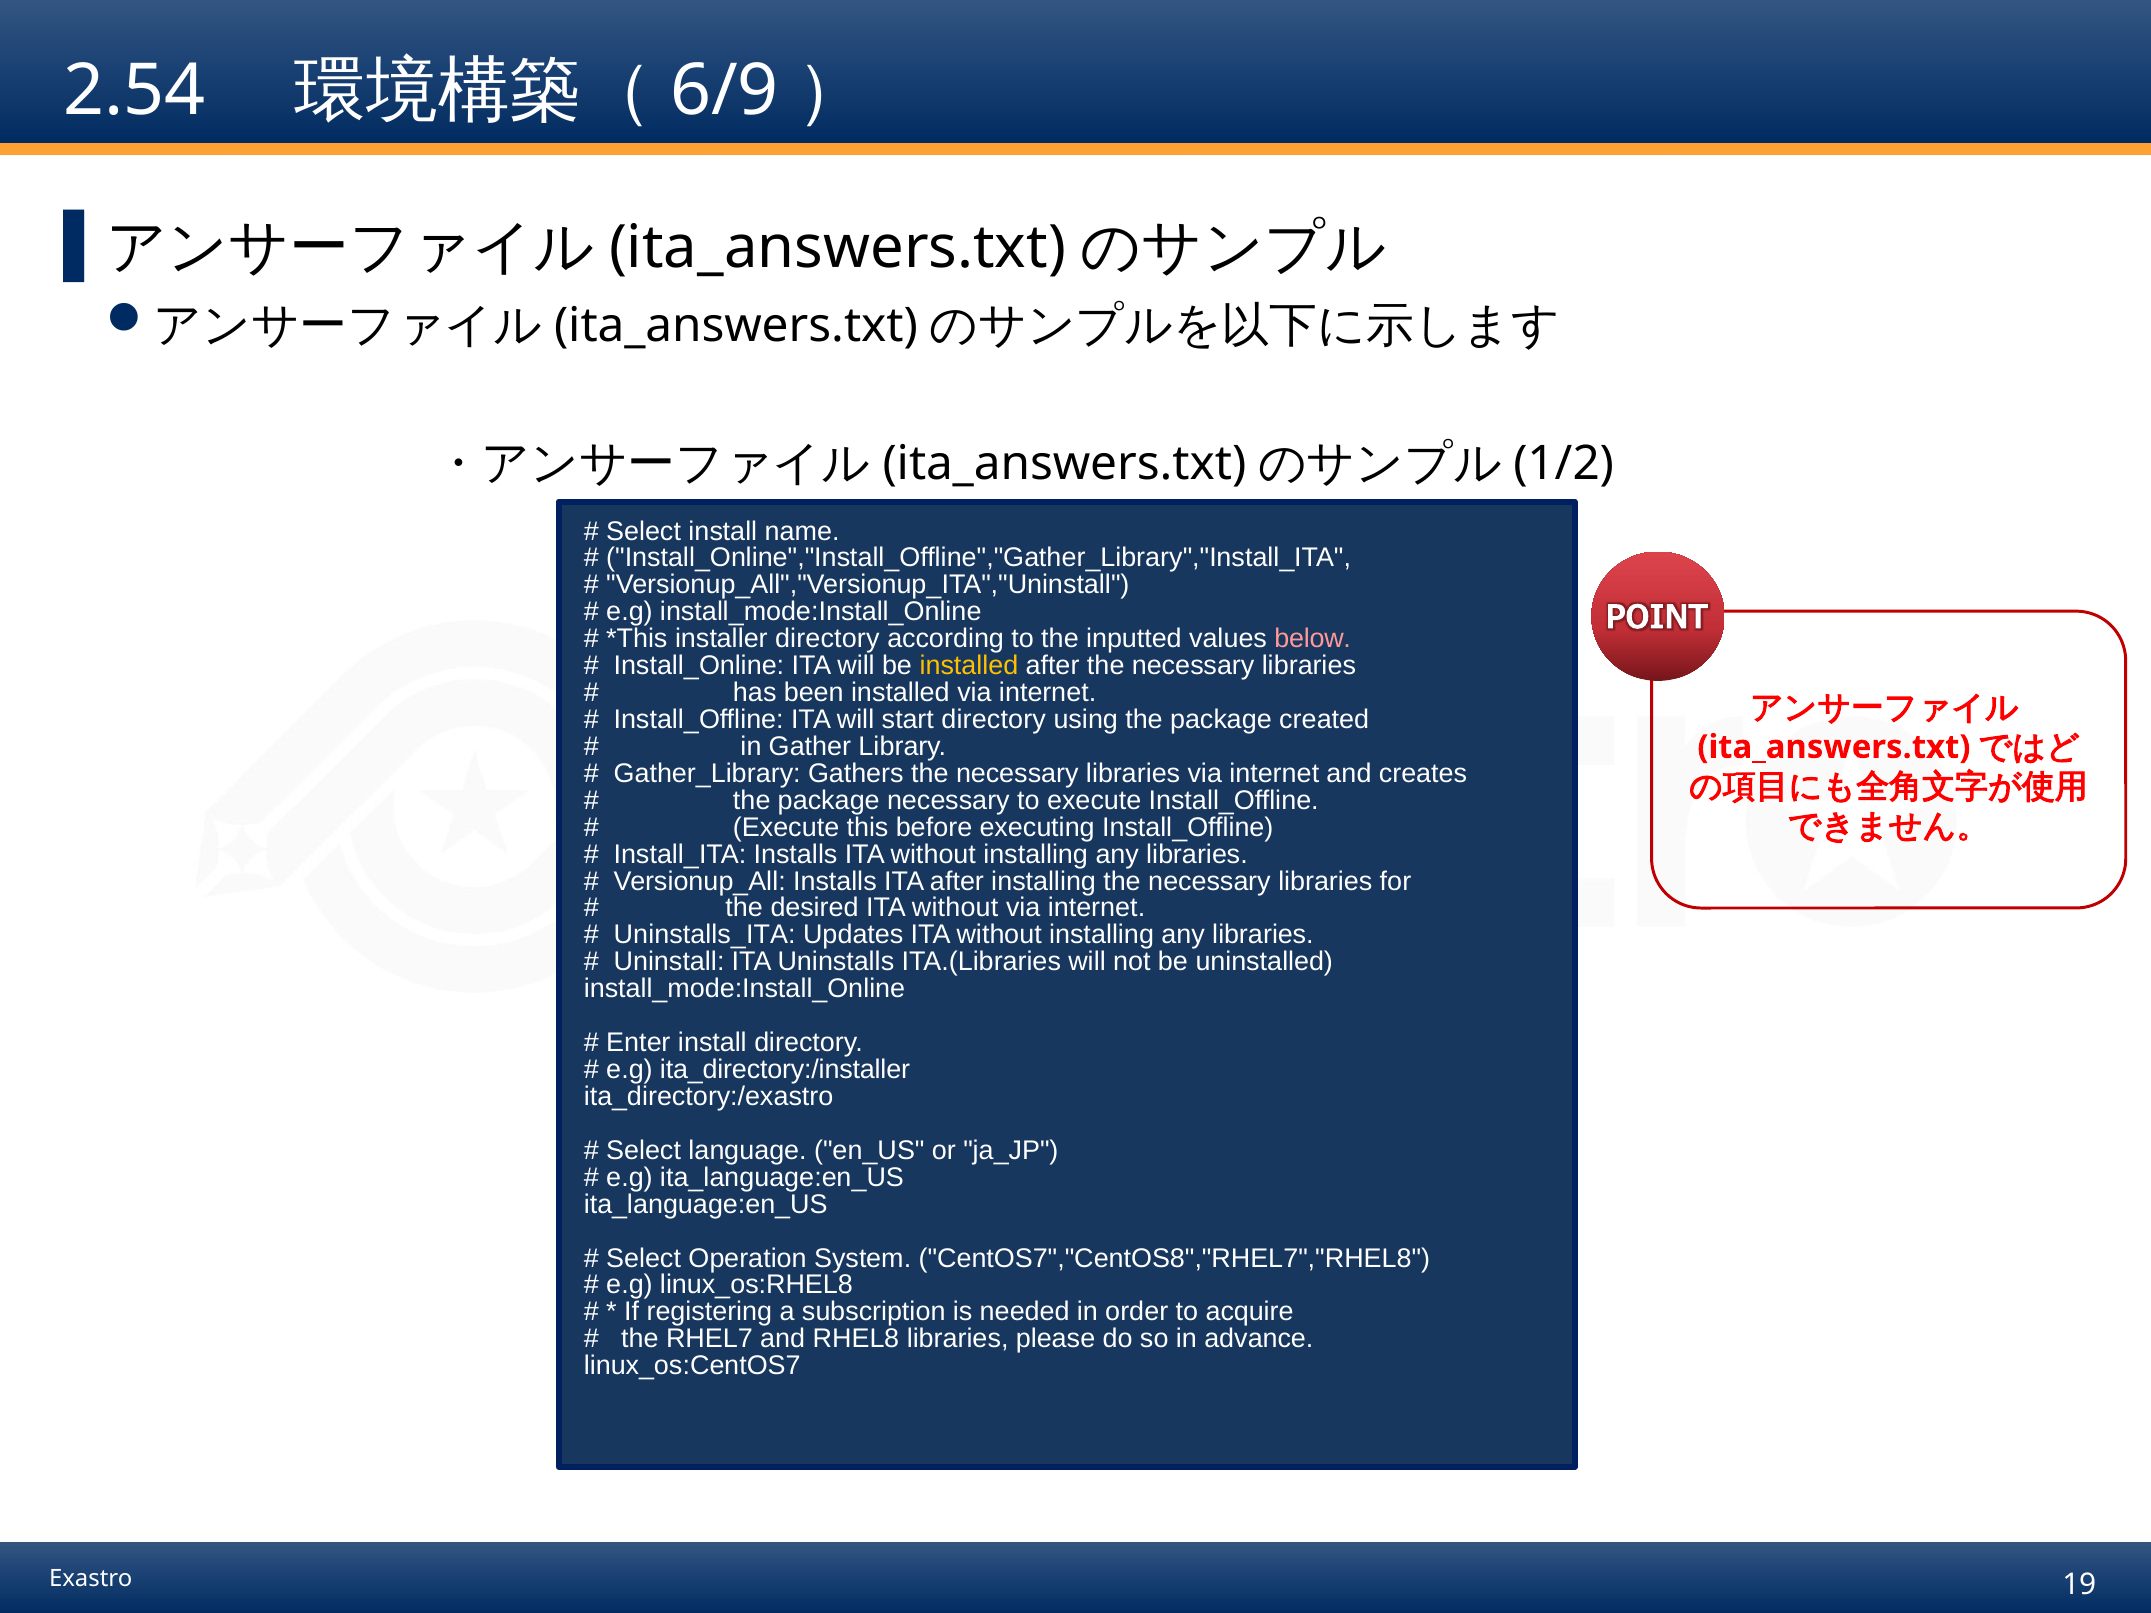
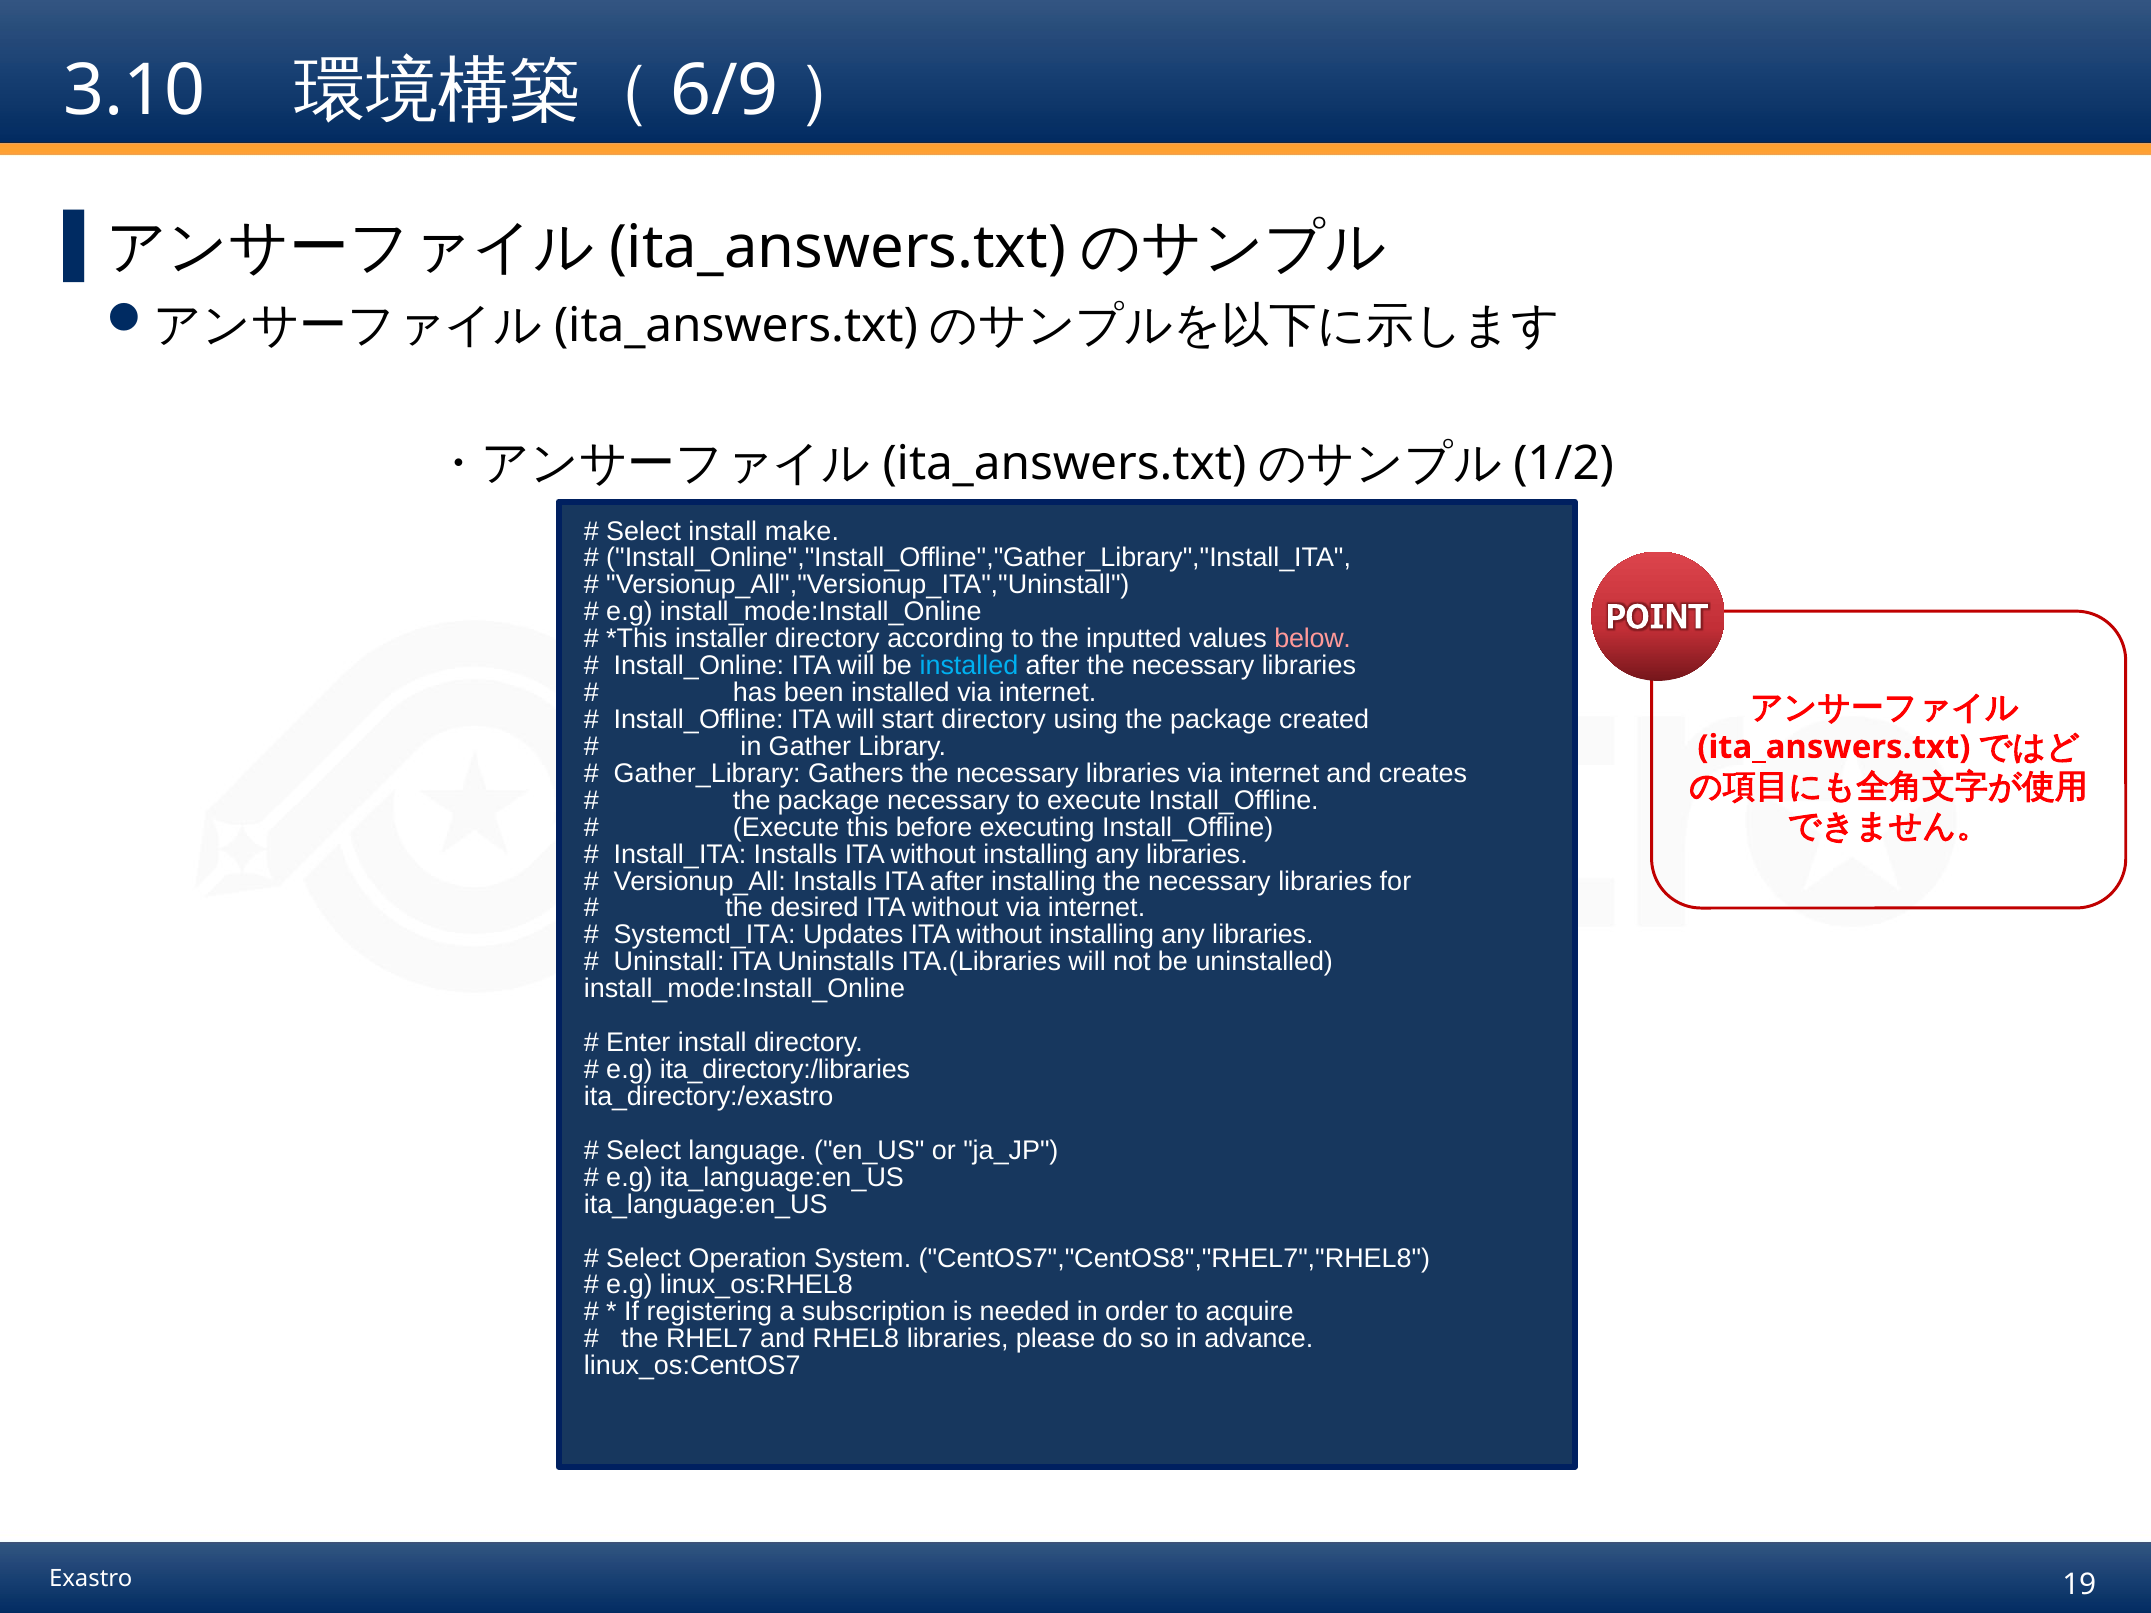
2.54: 2.54 -> 3.10 (135, 91)
name: name -> make (802, 531)
installed colour: yellow -> light blue (969, 666)
Uninstalls_ITA: Uninstalls_ITA -> Systemctl_ITA (705, 935)
ita_directory:/installer: ita_directory:/installer -> ita_directory:/libraries (785, 1070)
